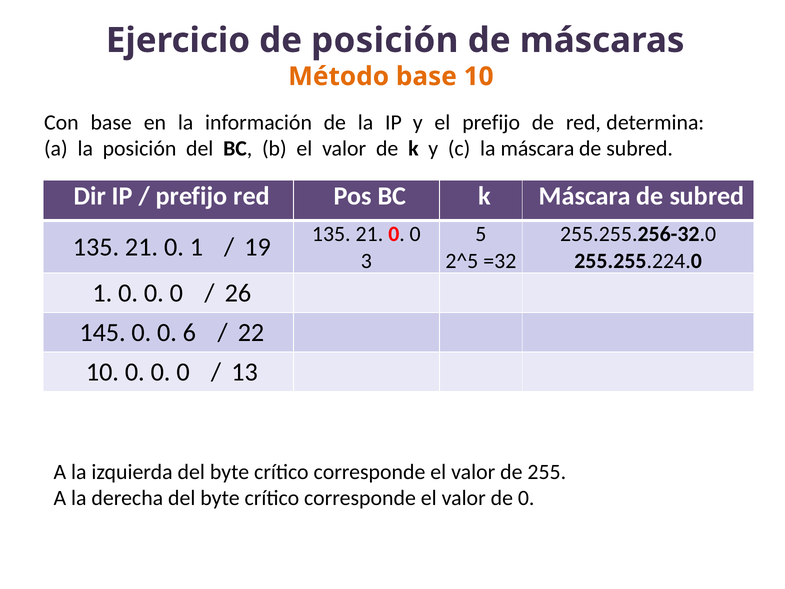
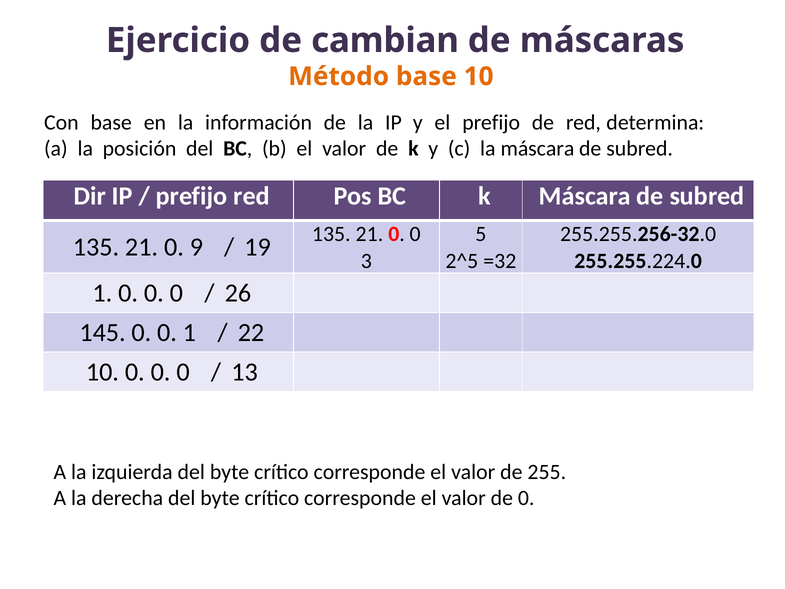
de posición: posición -> cambian (385, 40)
0 1: 1 -> 9 (196, 247)
0 6: 6 -> 1 (189, 332)
